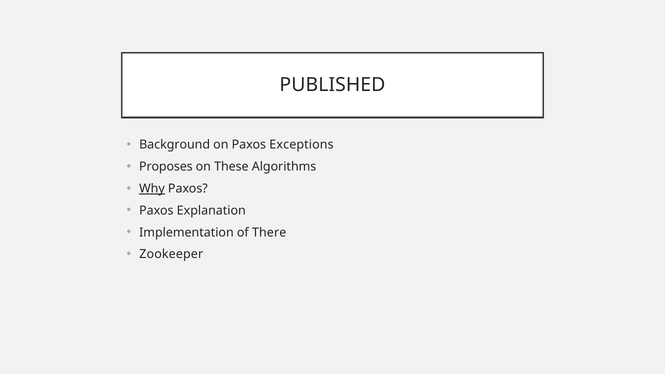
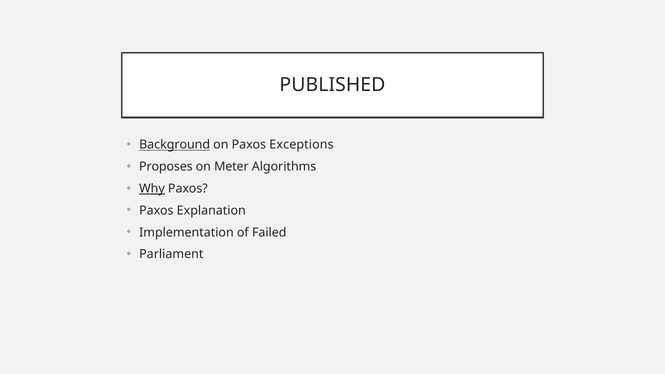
Background underline: none -> present (175, 145)
These: These -> Meter (231, 167)
There: There -> Failed (269, 232)
Zookeeper: Zookeeper -> Parliament (171, 254)
